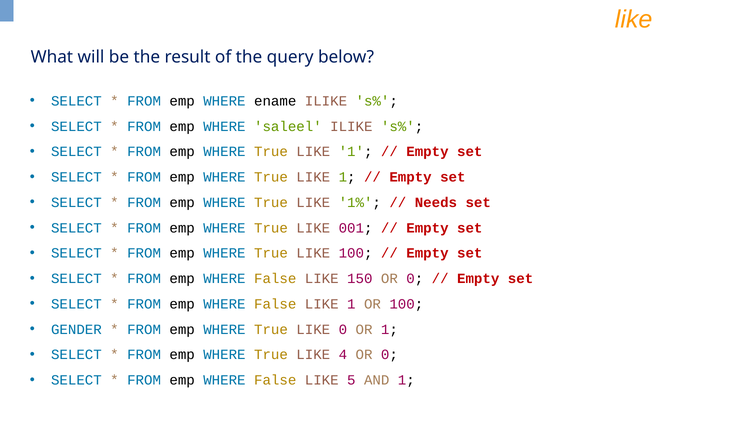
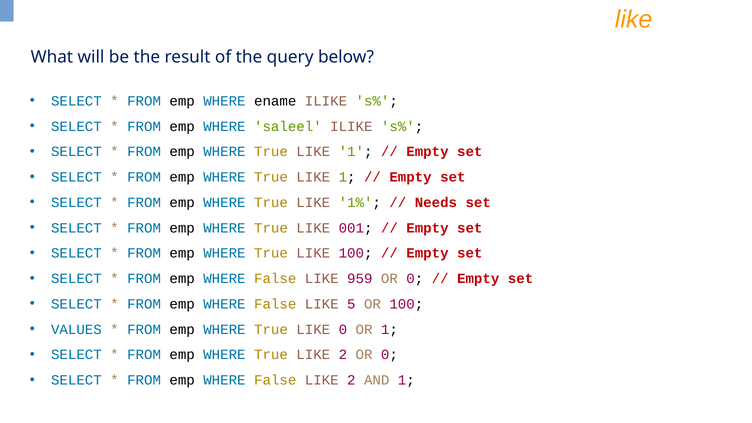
150: 150 -> 959 (360, 279)
False LIKE 1: 1 -> 5 (351, 304)
GENDER: GENDER -> VALUES (76, 329)
True LIKE 4: 4 -> 2 (343, 355)
False LIKE 5: 5 -> 2 (351, 380)
